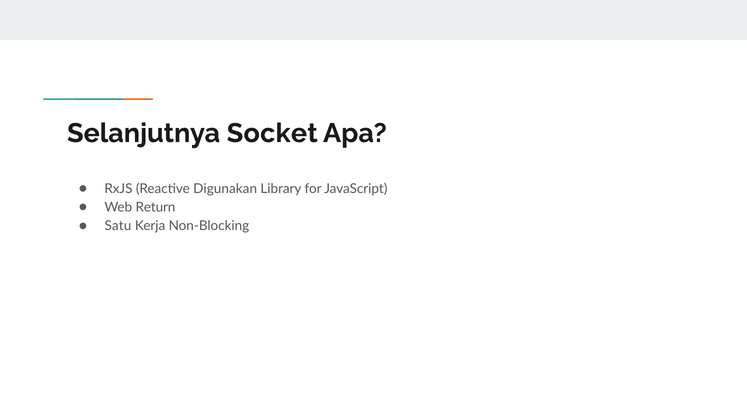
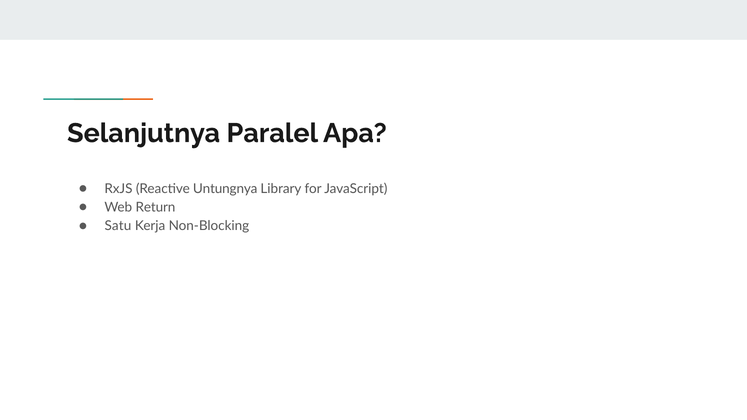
Socket: Socket -> Paralel (272, 133)
Digunakan: Digunakan -> Untungnya (225, 189)
